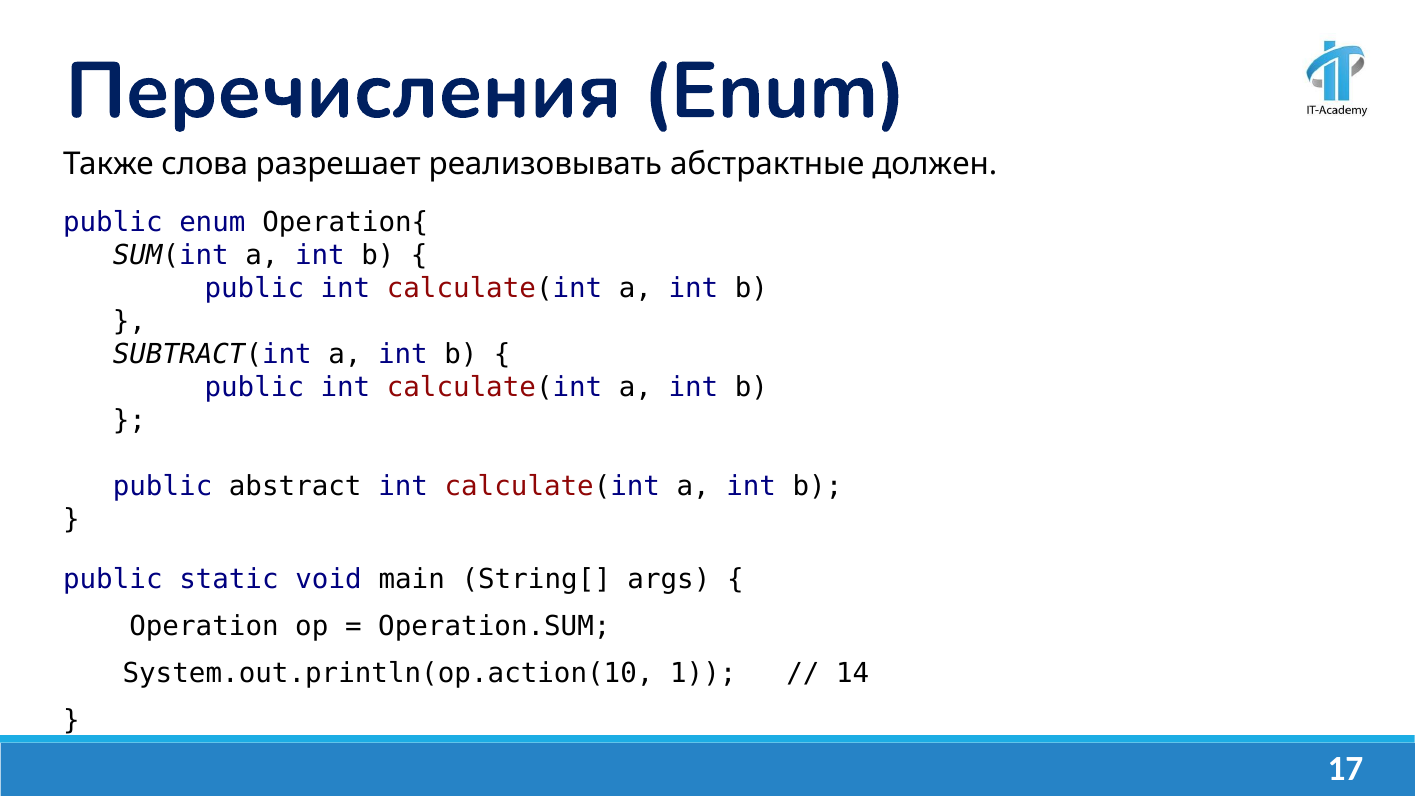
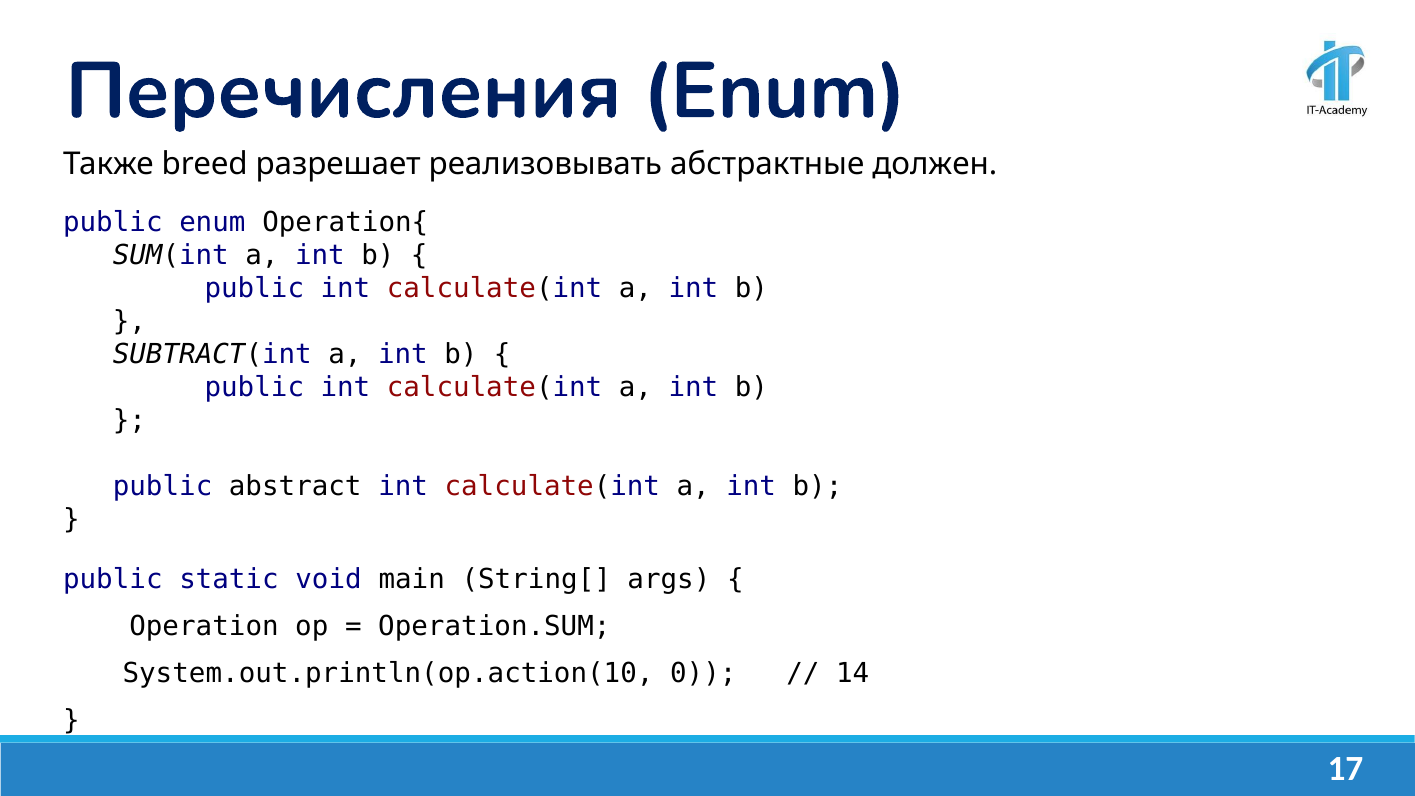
слова: слова -> breed (205, 164)
1: 1 -> 0 (703, 674)
